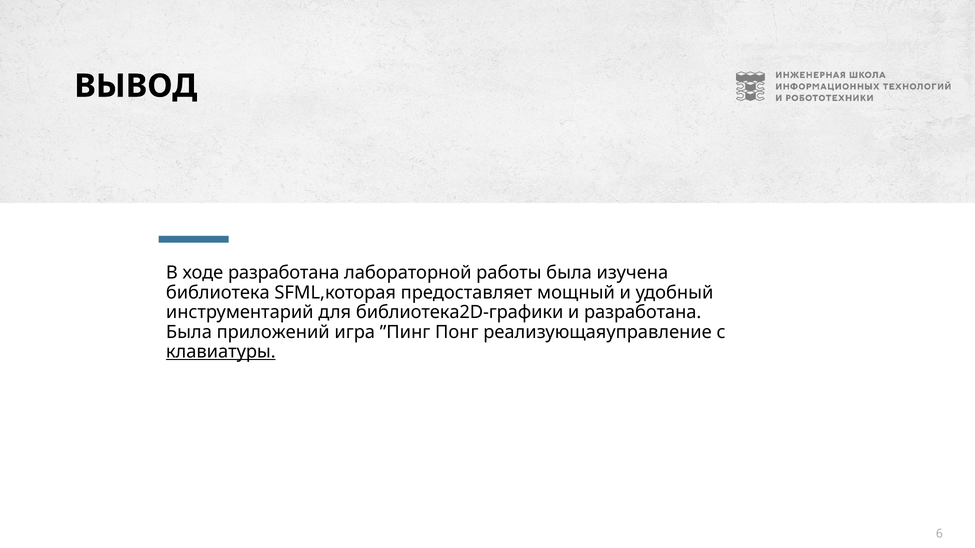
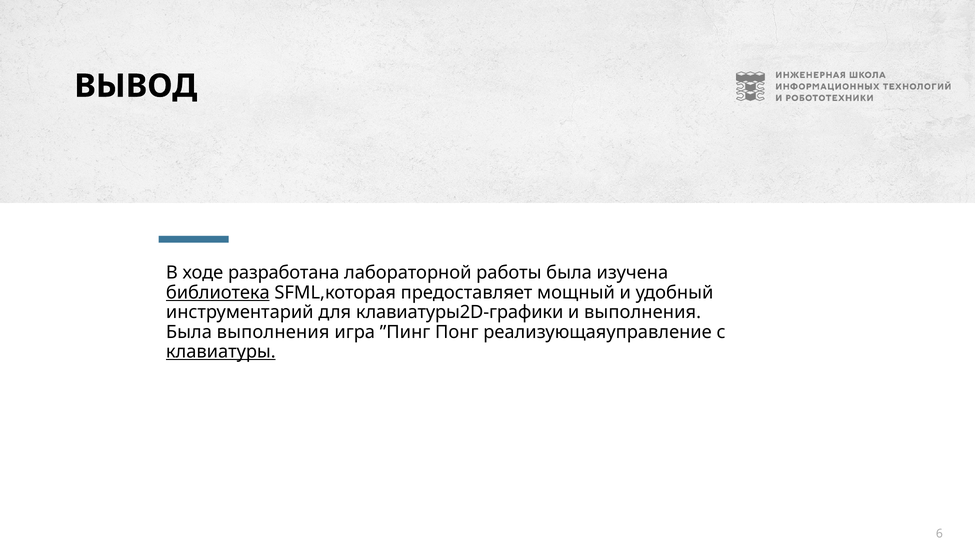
библиотека underline: none -> present (218, 293)
библиотека2D-графики: библиотека2D-графики -> клавиатуры2D-графики (460, 313)
и разработана: разработана -> выполнения (643, 313)
Была приложений: приложений -> выполнения (273, 332)
